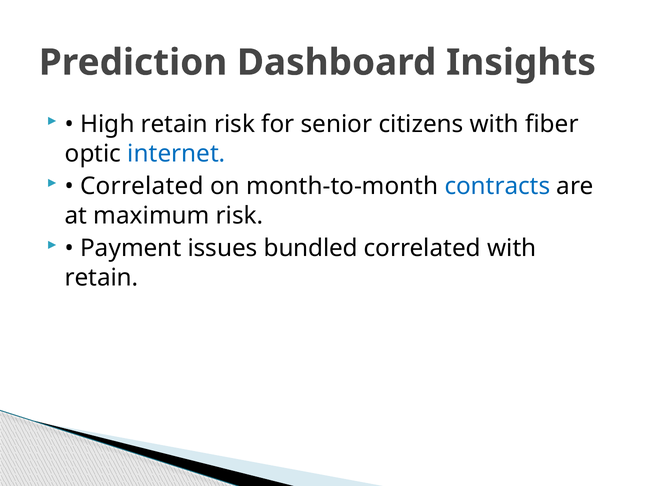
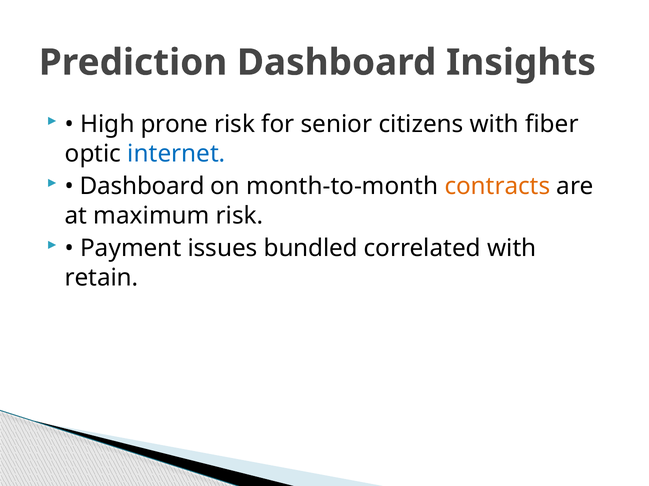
High retain: retain -> prone (174, 125)
Correlated: Correlated -> Dashboard (142, 187)
contracts colour: blue -> orange (497, 187)
